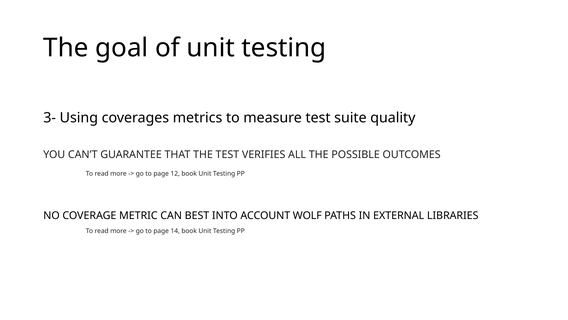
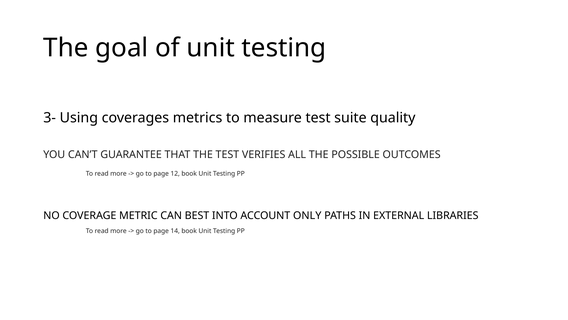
WOLF: WOLF -> ONLY (307, 215)
